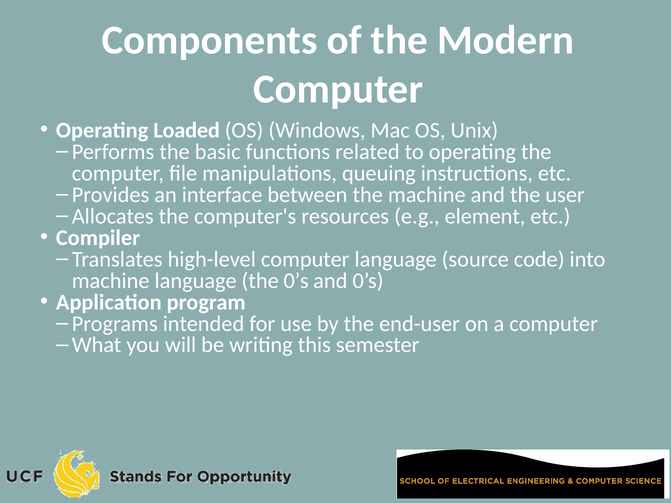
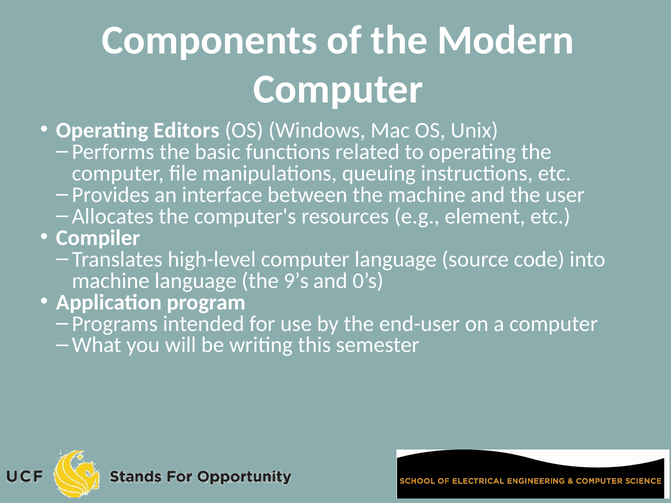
Loaded: Loaded -> Editors (186, 130)
the 0’s: 0’s -> 9’s (296, 281)
